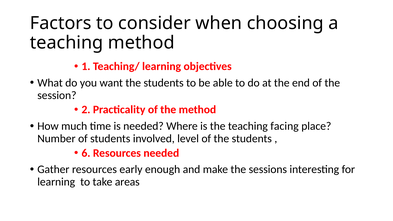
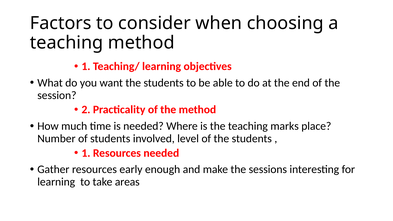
facing: facing -> marks (285, 126)
6: 6 -> 1 (86, 153)
